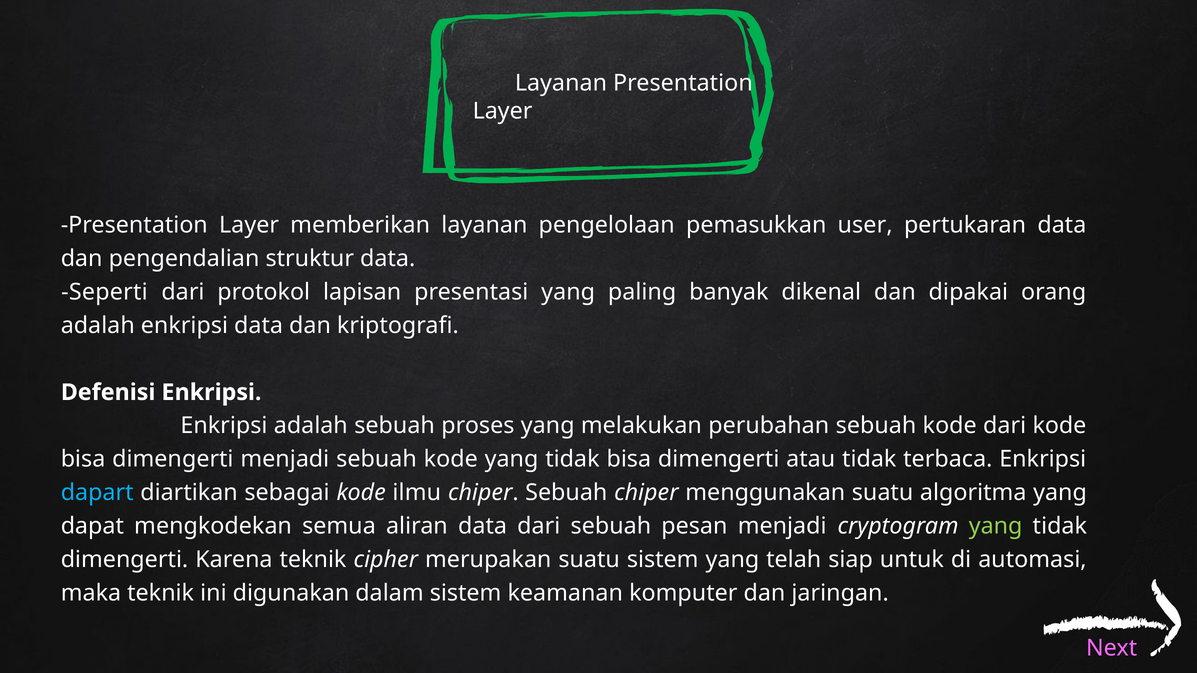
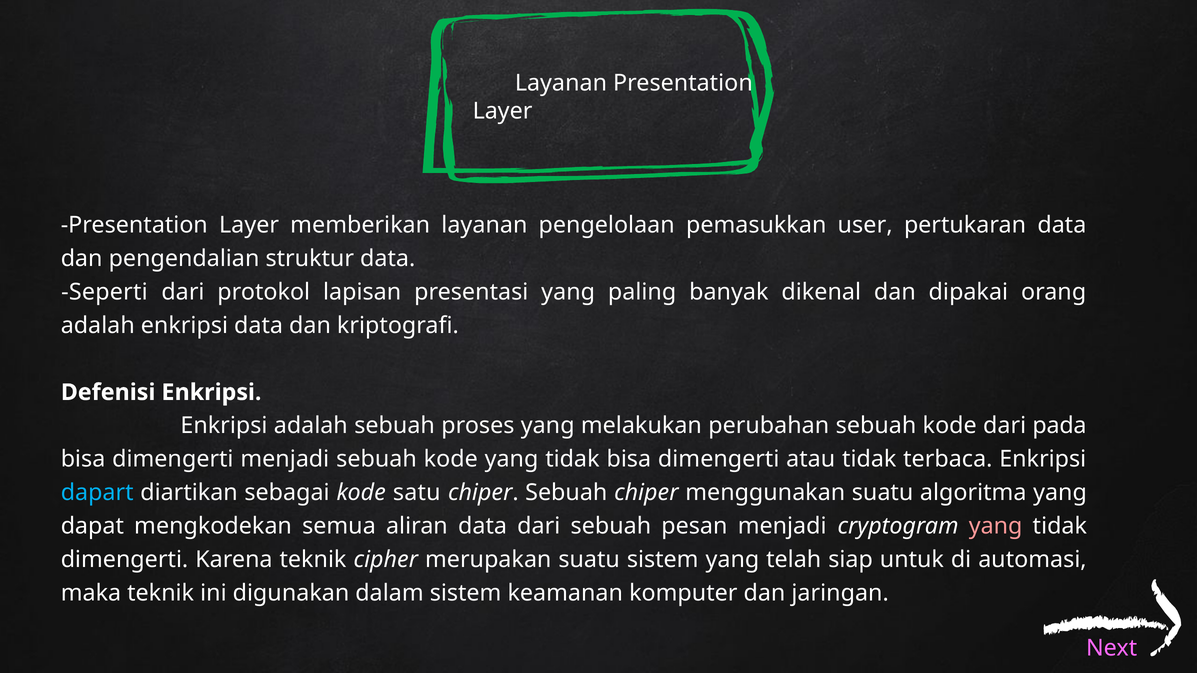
dari kode: kode -> pada (1060, 426)
ilmu: ilmu -> satu (417, 493)
yang colour: light green -> pink (996, 527)
